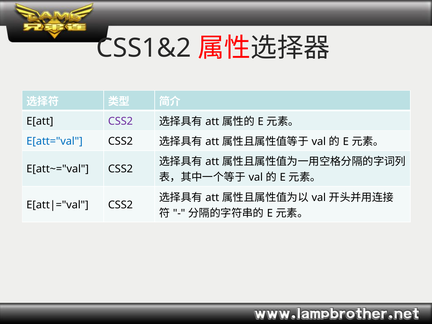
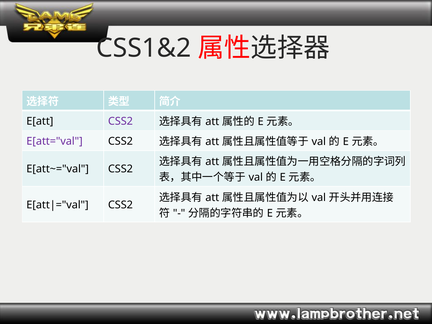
E[att="val colour: blue -> purple (55, 141)
